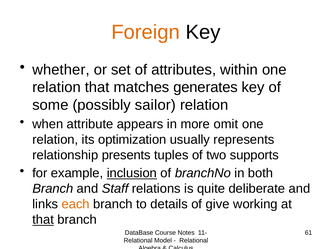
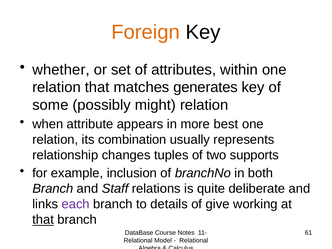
sailor: sailor -> might (155, 105)
omit: omit -> best (226, 124)
optimization: optimization -> combination (132, 140)
presents: presents -> changes (126, 155)
inclusion underline: present -> none (132, 173)
each colour: orange -> purple (76, 204)
